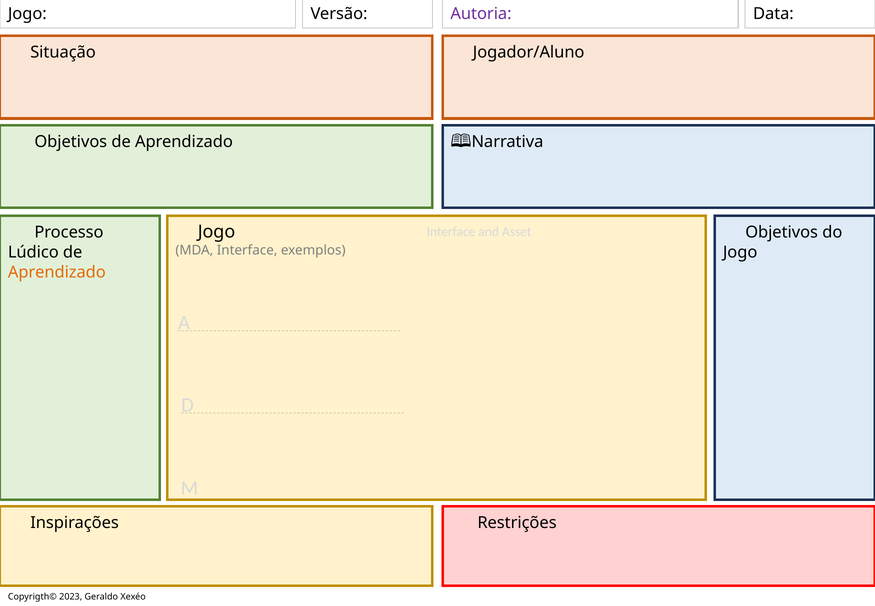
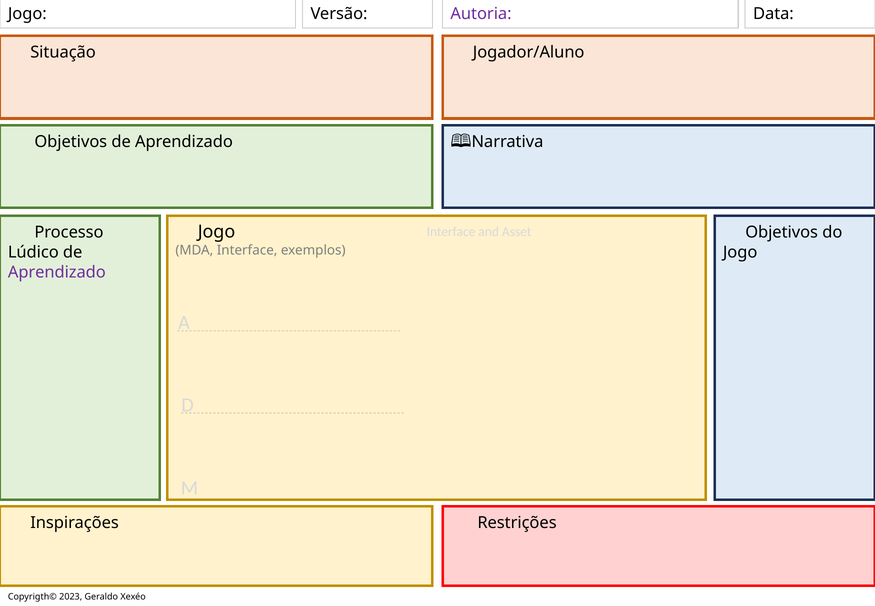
Aprendizado colour: orange -> purple (57, 272)
